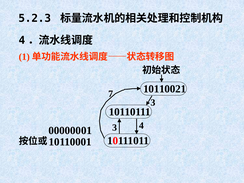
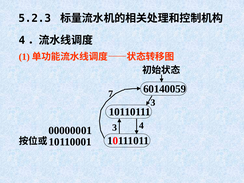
10110021: 10110021 -> 60140059 (165, 89)
